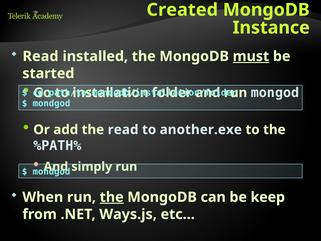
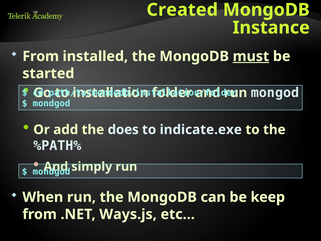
Read: Read -> From (41, 56)
the read: read -> does (123, 130)
another.exe: another.exe -> indicate.exe (201, 130)
the underline: present -> none (112, 197)
